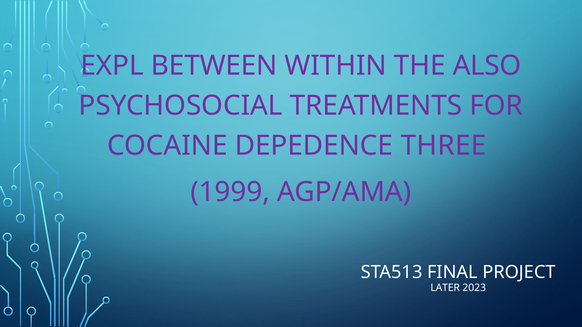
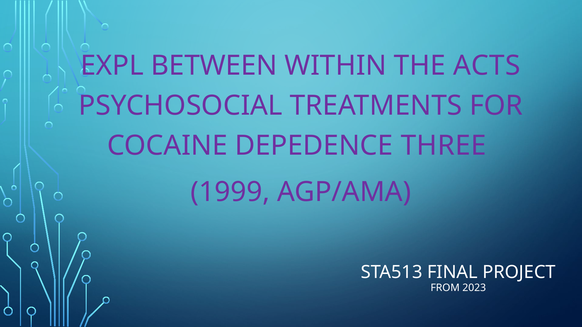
ALSO: ALSO -> ACTS (487, 66)
LATER: LATER -> FROM (445, 288)
